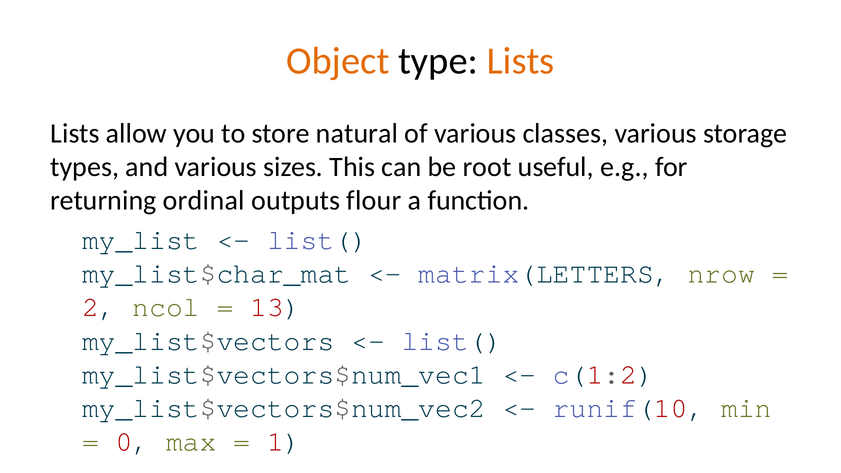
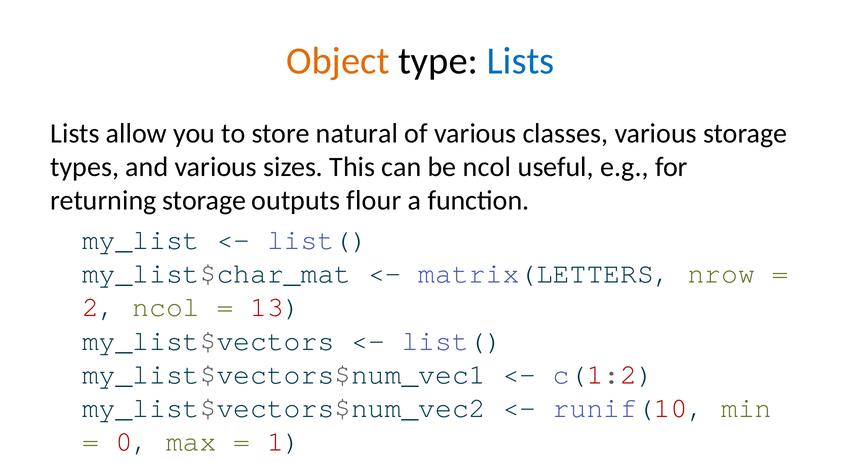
Lists colour: orange -> blue (521, 61)
be root: root -> ncol (487, 167)
returning ordinal: ordinal -> storage (204, 201)
